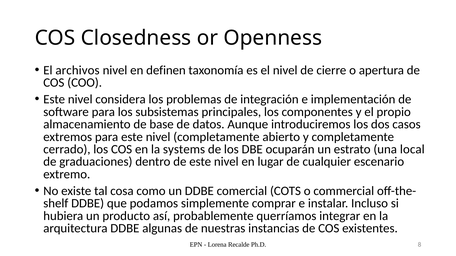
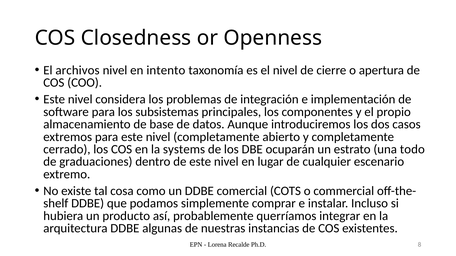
definen: definen -> intento (166, 70)
local: local -> todo (412, 150)
